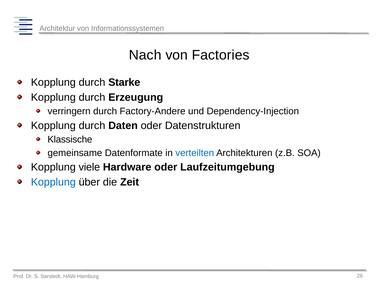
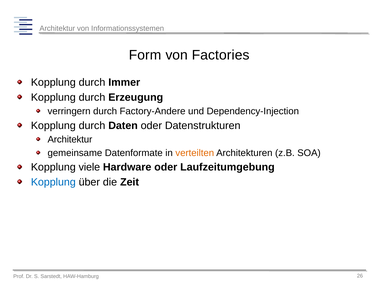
Nach: Nach -> Form (145, 55)
Starke: Starke -> Immer (124, 82)
Klassische: Klassische -> Architektur (70, 139)
verteilten colour: blue -> orange (195, 153)
